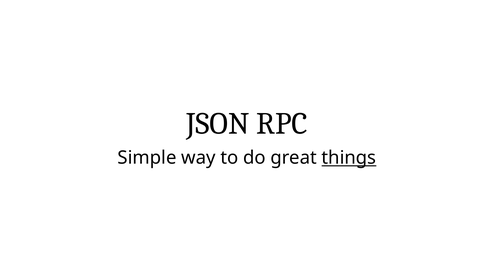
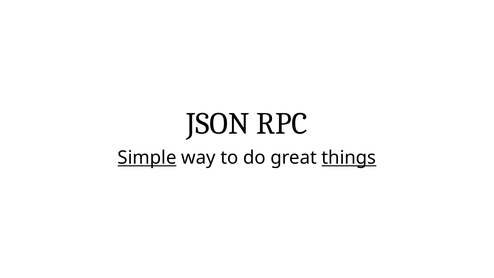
Simple underline: none -> present (147, 158)
